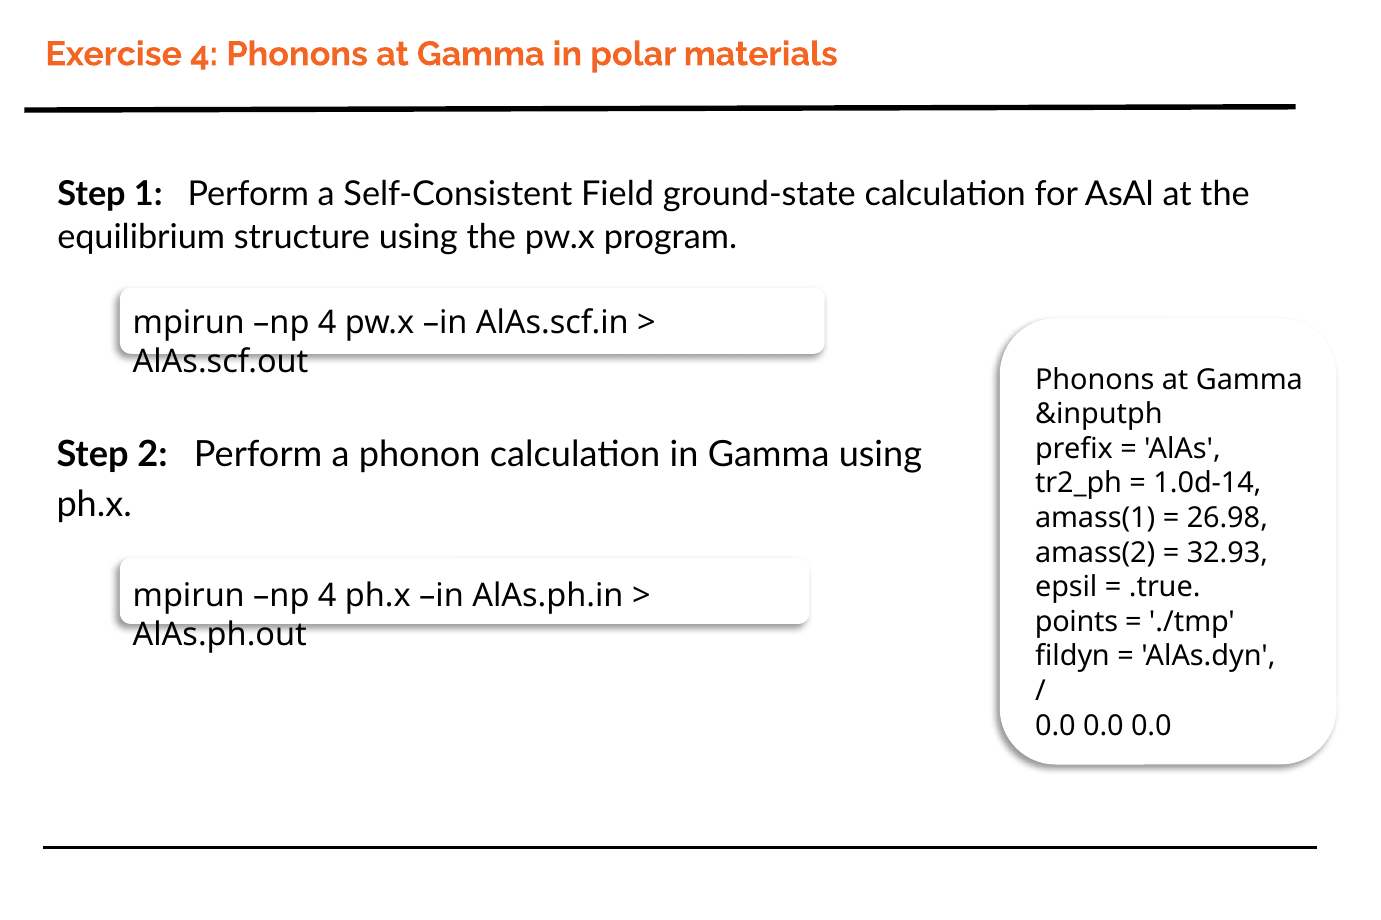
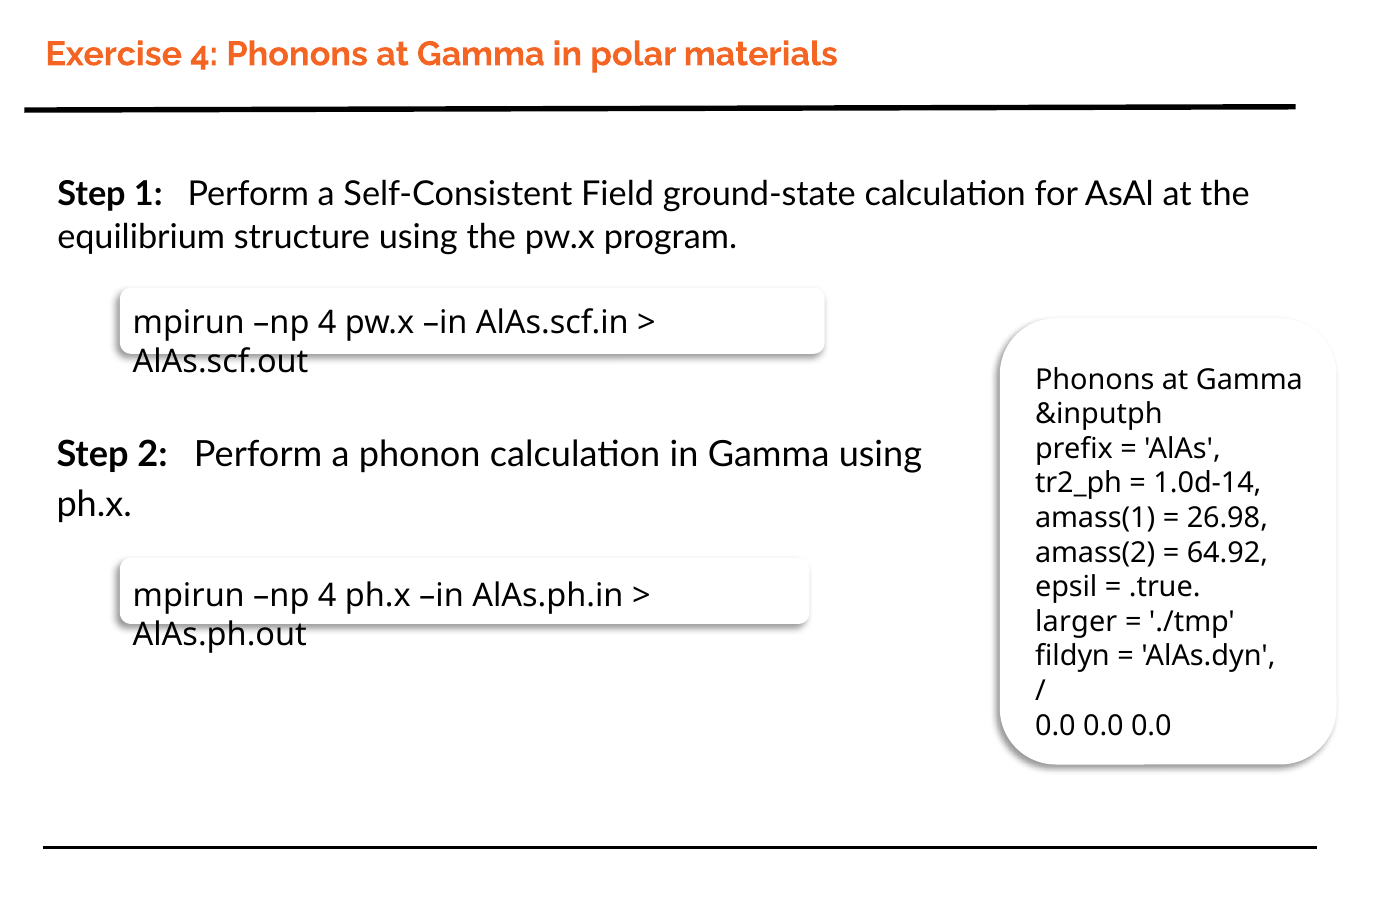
32.93: 32.93 -> 64.92 (1227, 553)
points: points -> larger (1076, 622)
